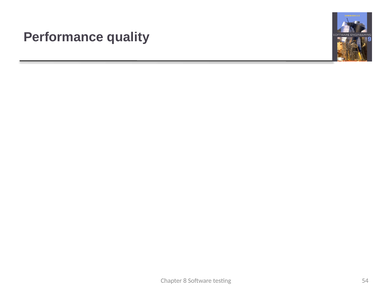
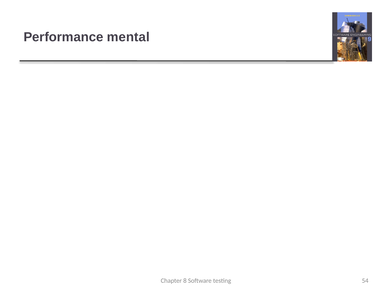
quality: quality -> mental (128, 37)
